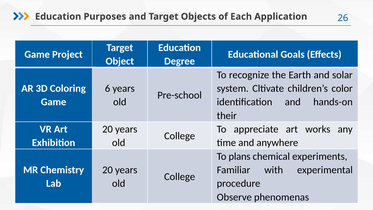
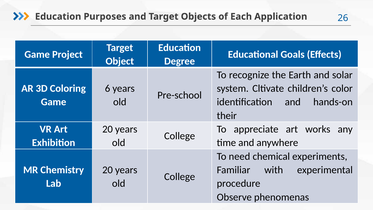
plans: plans -> need (239, 156)
